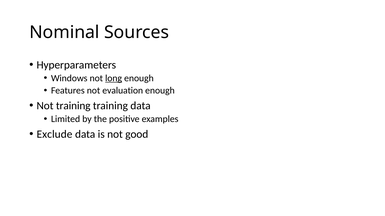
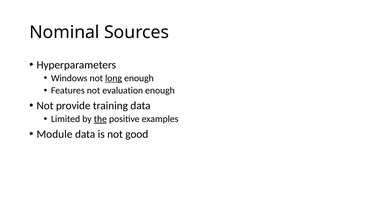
Not training: training -> provide (73, 106)
the underline: none -> present (100, 119)
Exclude: Exclude -> Module (55, 135)
